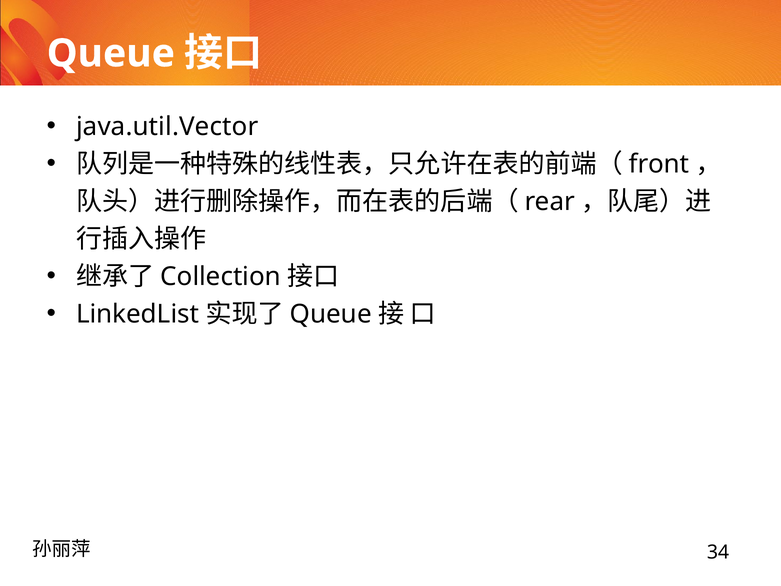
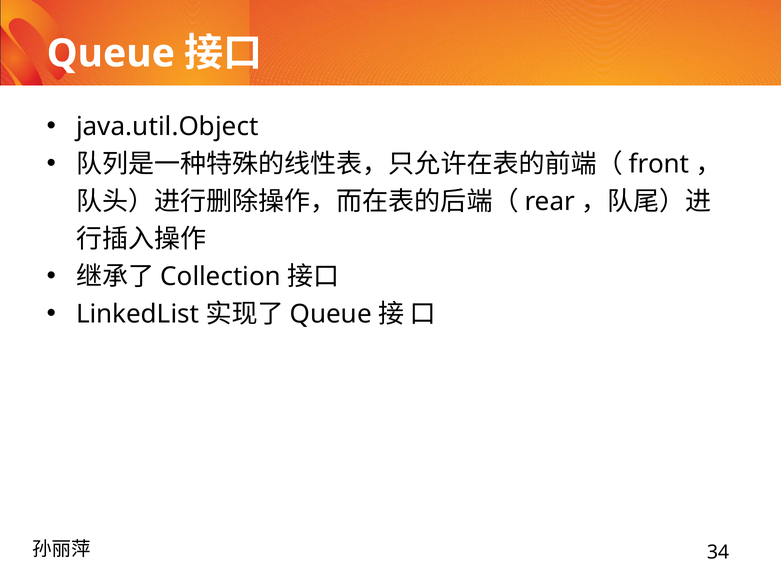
java.util.Vector: java.util.Vector -> java.util.Object (167, 127)
